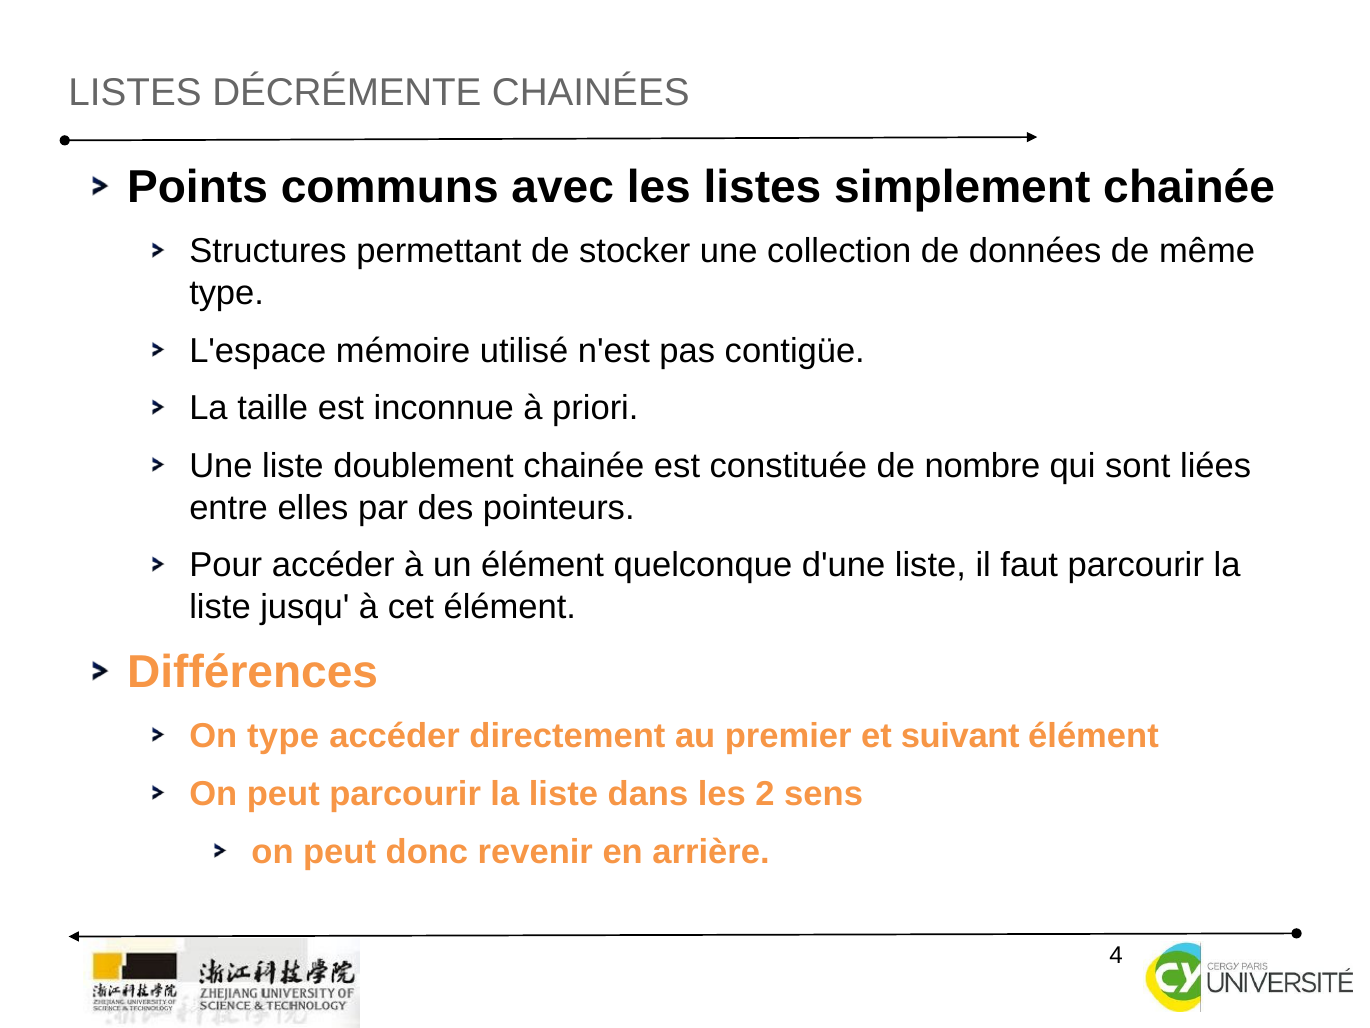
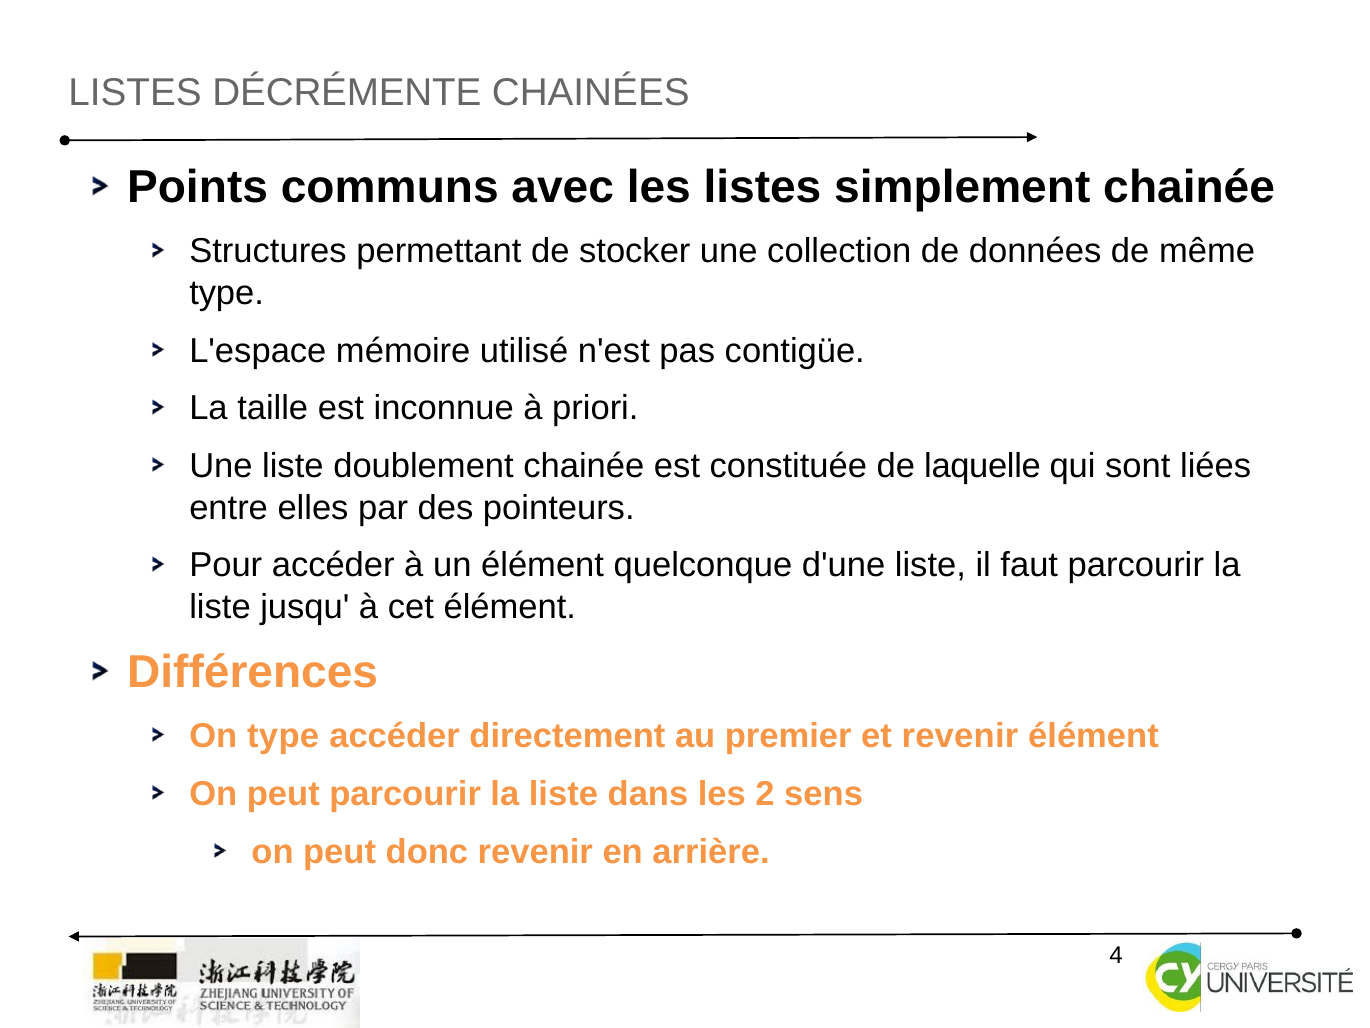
nombre: nombre -> laquelle (982, 466)
et suivant: suivant -> revenir (960, 736)
